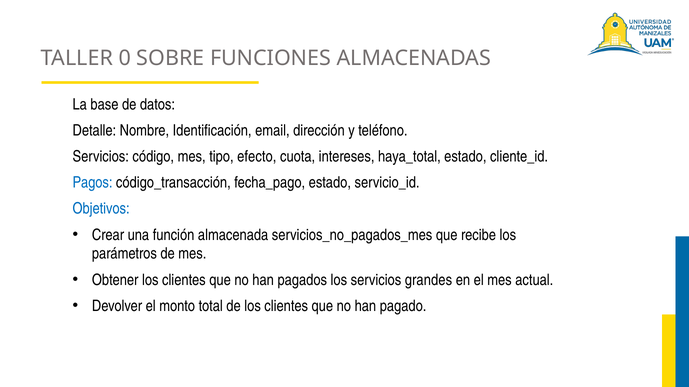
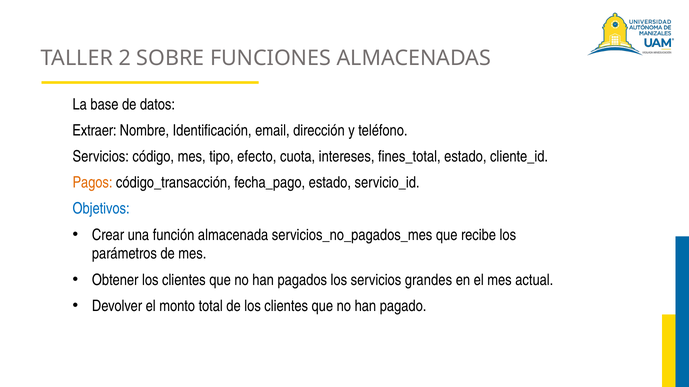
0: 0 -> 2 (125, 58)
Detalle: Detalle -> Extraer (94, 131)
haya_total: haya_total -> fines_total (409, 157)
Pagos colour: blue -> orange (93, 183)
